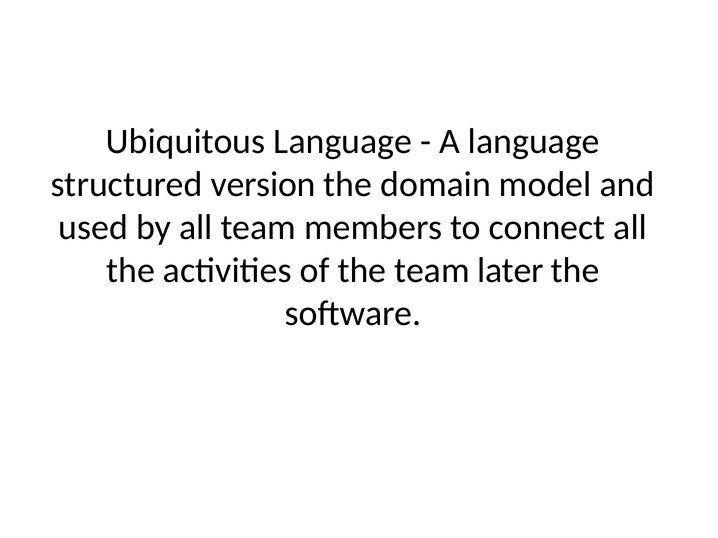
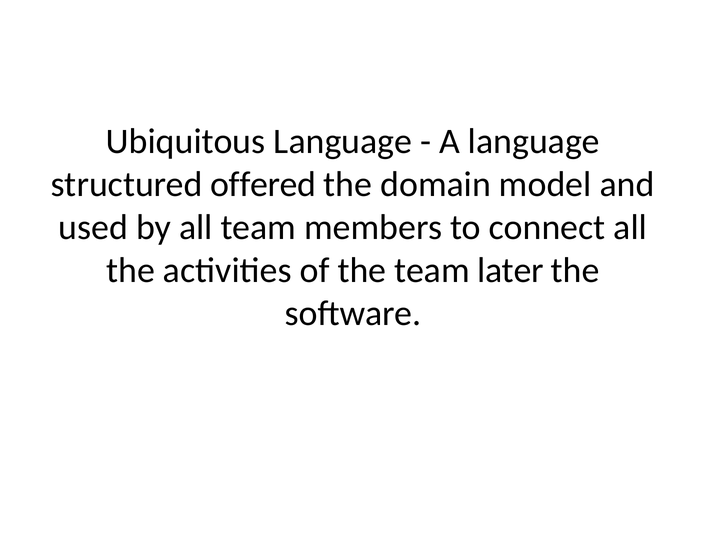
version: version -> offered (263, 184)
